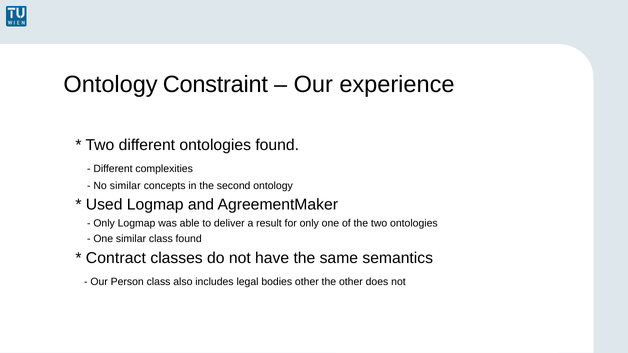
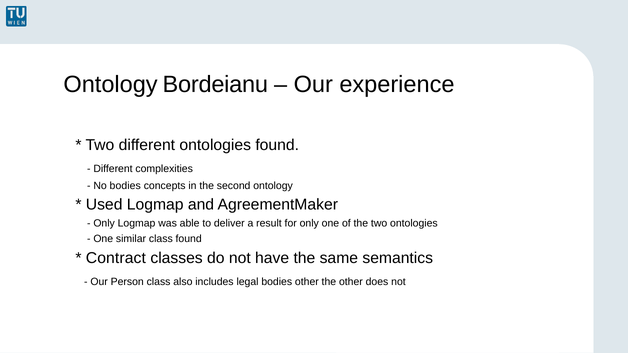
Constraint: Constraint -> Bordeianu (215, 84)
No similar: similar -> bodies (125, 186)
